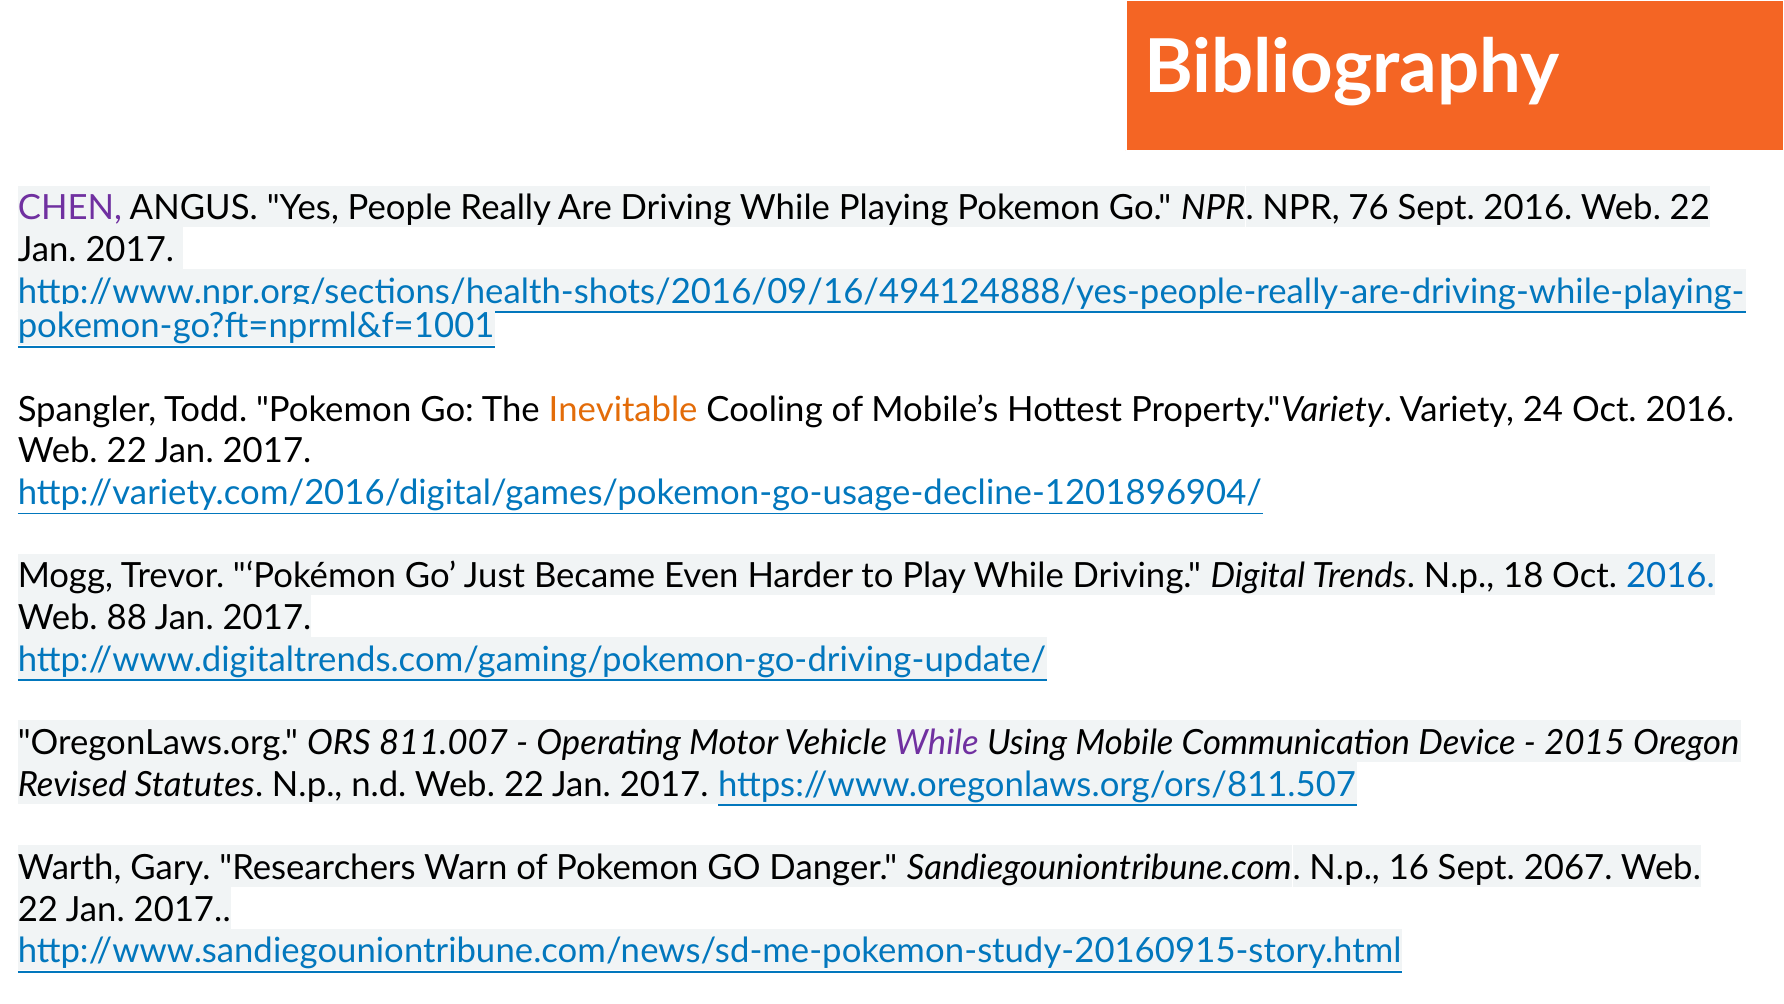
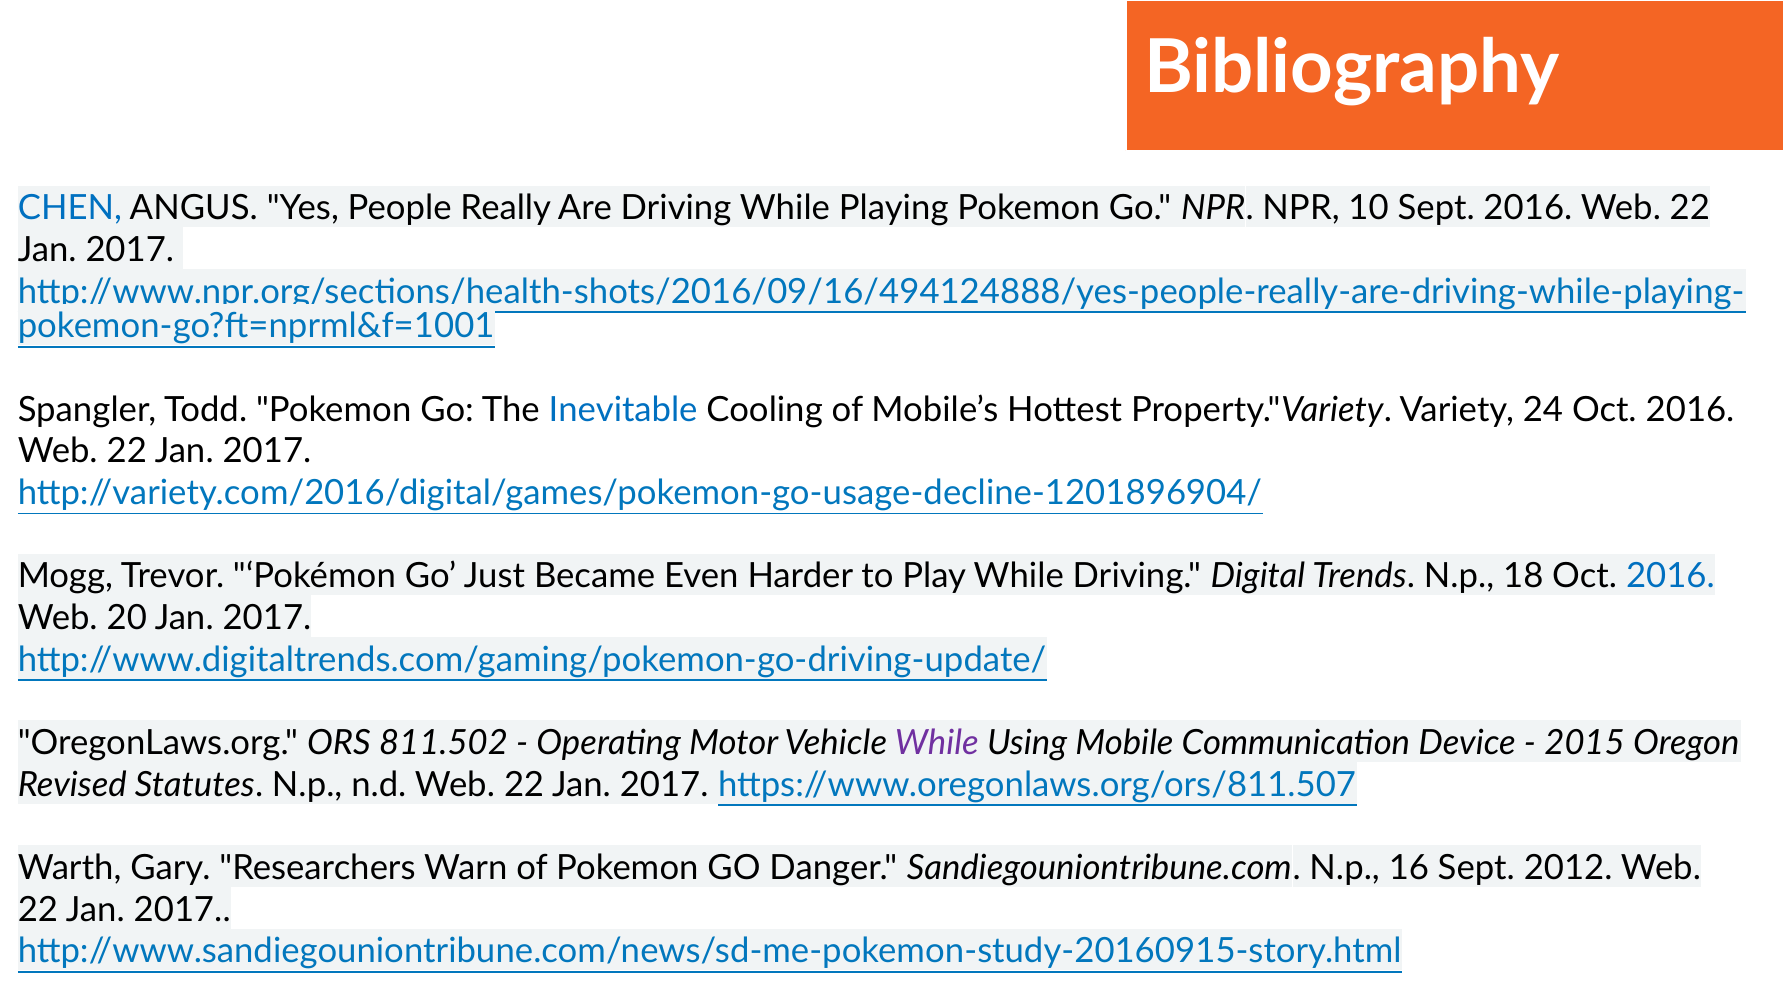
CHEN colour: purple -> blue (70, 208)
76: 76 -> 10 (1369, 208)
Inevitable colour: orange -> blue (623, 410)
88: 88 -> 20 (127, 618)
811.007: 811.007 -> 811.502 (443, 743)
2067: 2067 -> 2012 (1568, 868)
